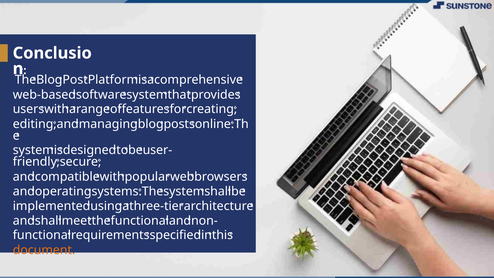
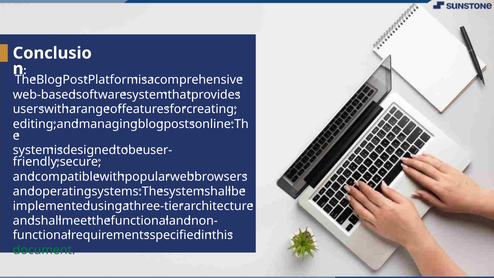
document colour: orange -> green (44, 250)
